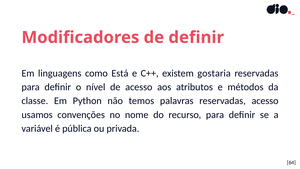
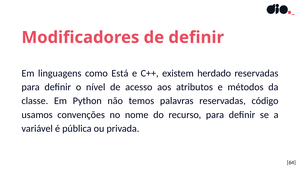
gostaria: gostaria -> herdado (214, 73)
reservadas acesso: acesso -> código (265, 101)
